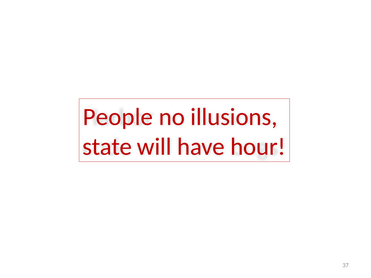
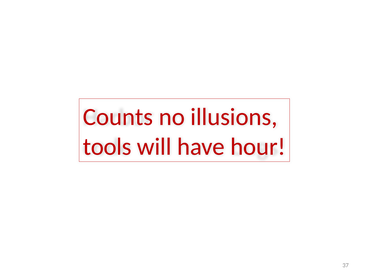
People: People -> Counts (118, 117)
state: state -> tools (107, 147)
